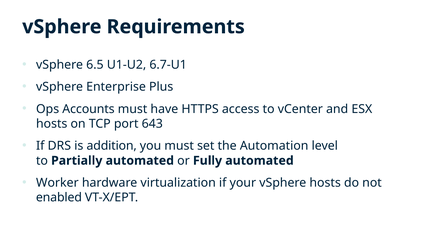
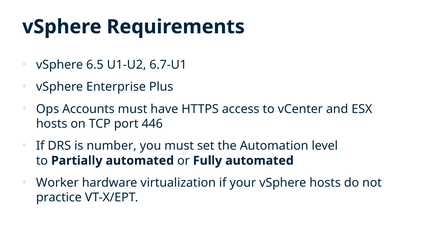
643: 643 -> 446 (152, 124)
addition: addition -> number (112, 146)
enabled: enabled -> practice (59, 198)
